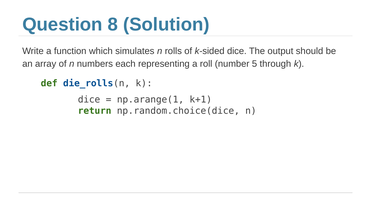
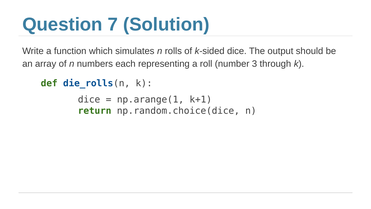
8: 8 -> 7 (113, 24)
5: 5 -> 3 (255, 64)
